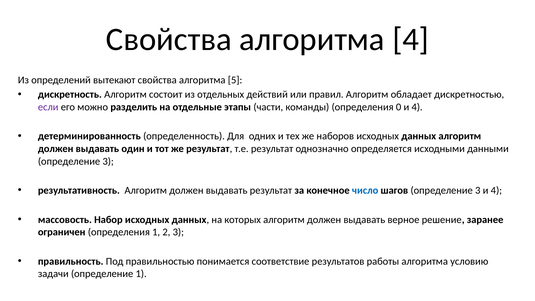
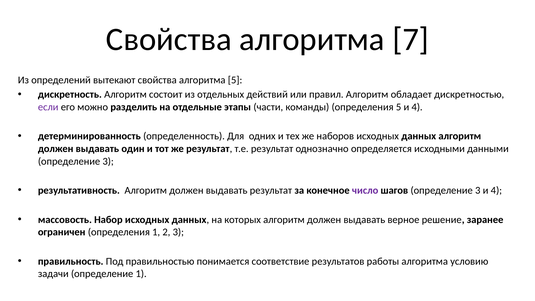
алгоритма 4: 4 -> 7 (411, 39)
определения 0: 0 -> 5 (399, 107)
число colour: blue -> purple (365, 190)
